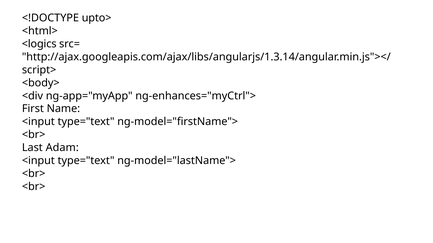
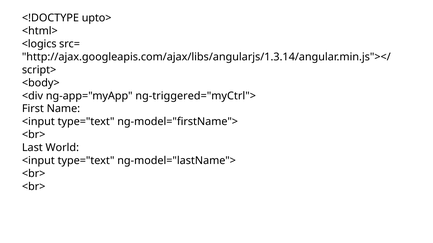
ng-enhances="myCtrl">: ng-enhances="myCtrl"> -> ng-triggered="myCtrl"> (196, 96)
Adam: Adam -> World (62, 148)
